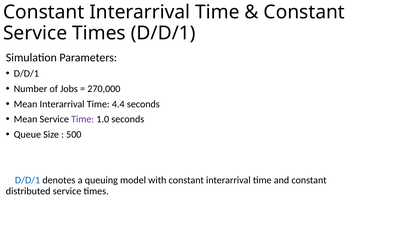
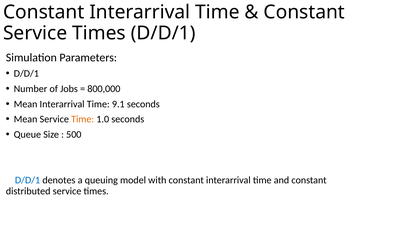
270,000: 270,000 -> 800,000 (104, 89)
4.4: 4.4 -> 9.1 (118, 104)
Time colour: purple -> orange (83, 119)
